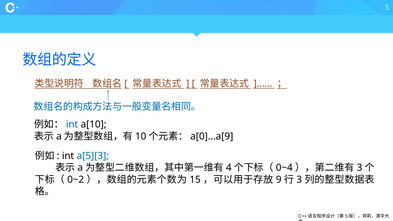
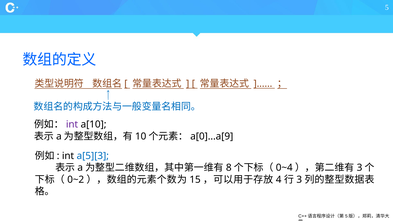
int colour: blue -> purple (72, 124)
4: 4 -> 8 (229, 168)
9: 9 -> 4 (279, 179)
